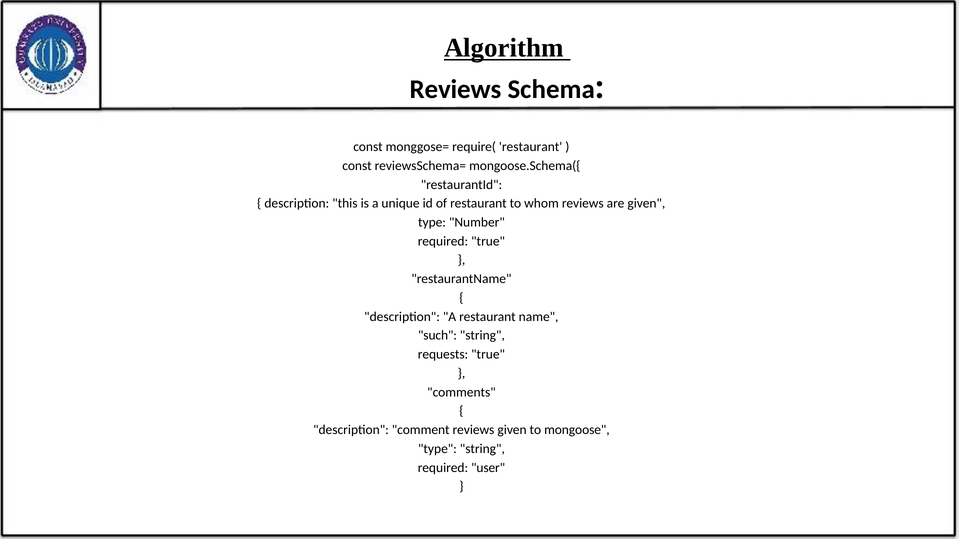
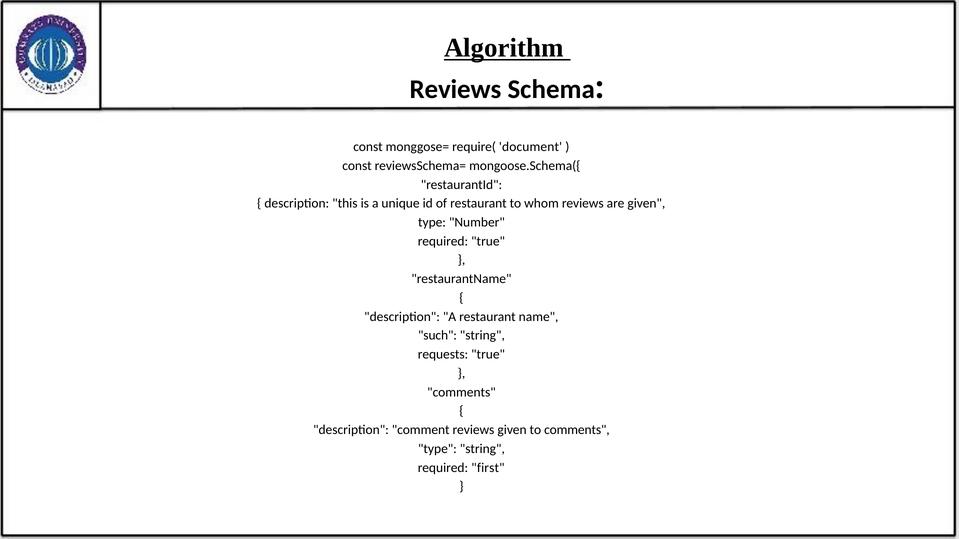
require( restaurant: restaurant -> document (531, 147)
to mongoose: mongoose -> comments (577, 430)
user: user -> first (488, 468)
